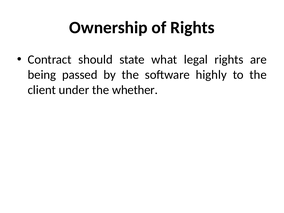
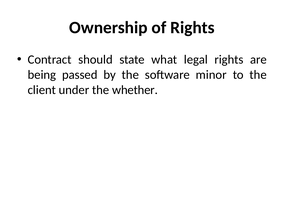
highly: highly -> minor (211, 75)
